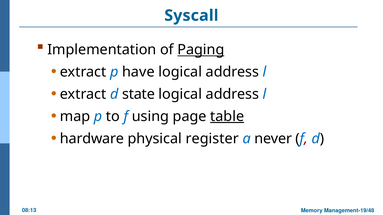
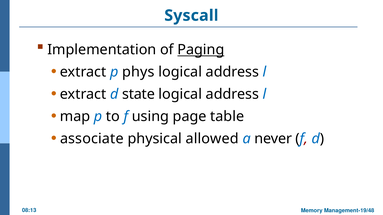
have: have -> phys (138, 72)
table underline: present -> none (227, 117)
hardware: hardware -> associate (92, 139)
register: register -> allowed (212, 139)
